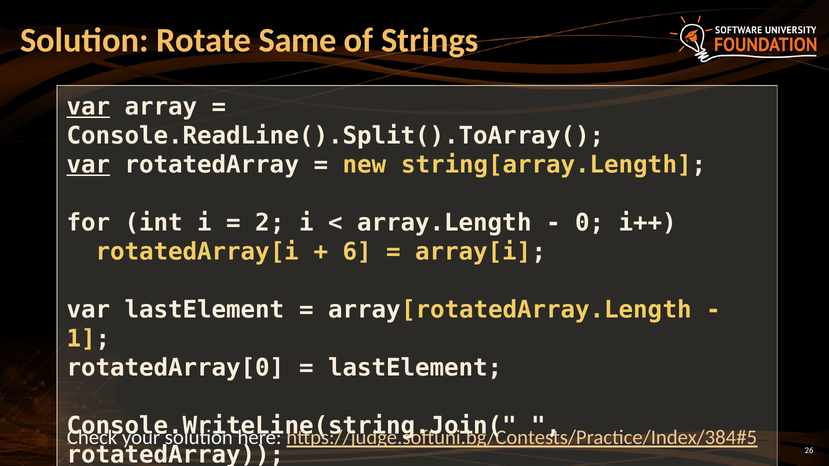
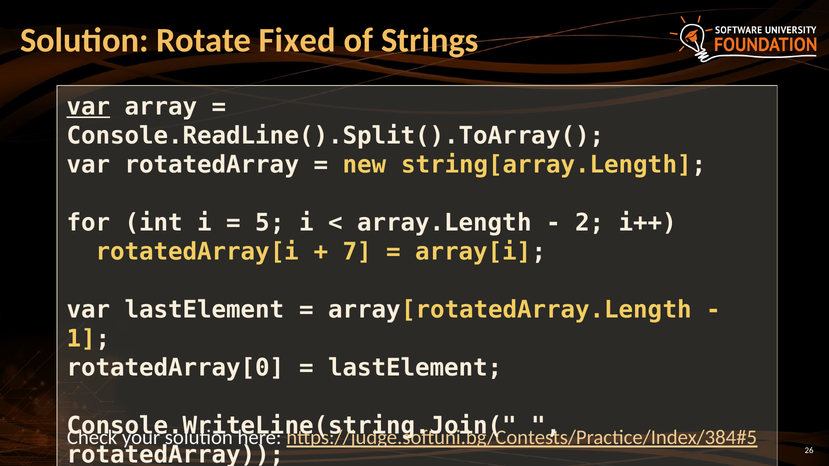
Same: Same -> Fixed (297, 40)
var underline: present -> none (88, 165)
2: 2 -> 5 (270, 223)
0: 0 -> 2 (590, 223)
6: 6 -> 7 (357, 252)
